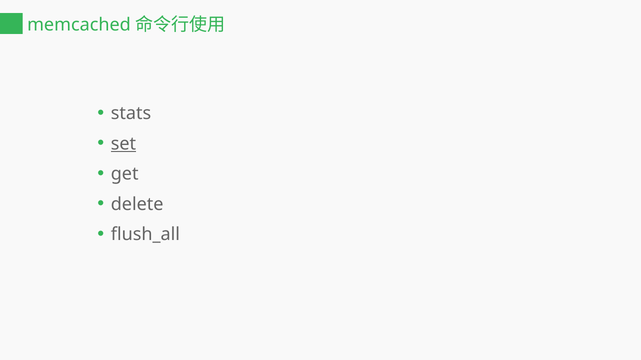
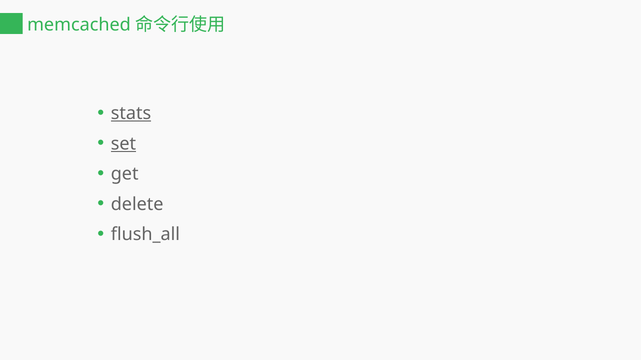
stats underline: none -> present (131, 114)
